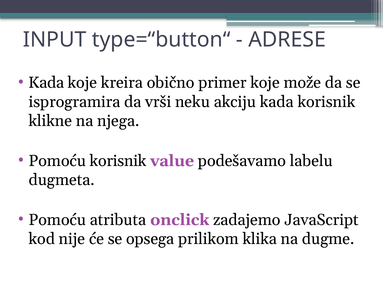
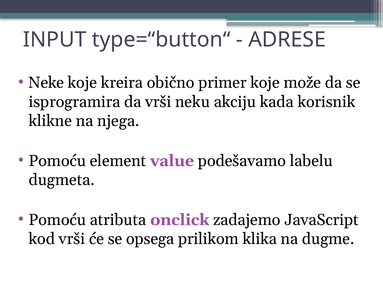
Kada: Kada -> Neke (46, 83)
Pomoću korisnik: korisnik -> element (118, 161)
kod nije: nije -> vrši (72, 239)
